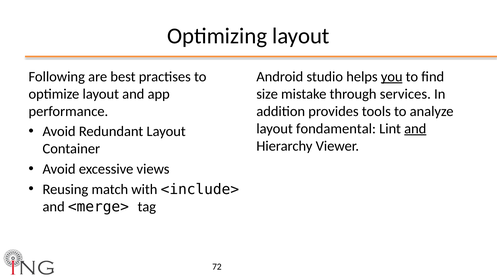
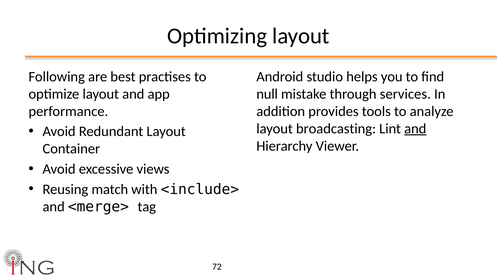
you underline: present -> none (392, 77)
size: size -> null (267, 94)
fondamental: fondamental -> broadcasting (336, 129)
